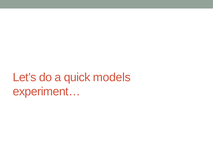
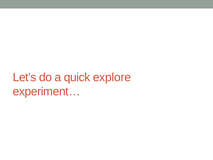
models: models -> explore (112, 77)
